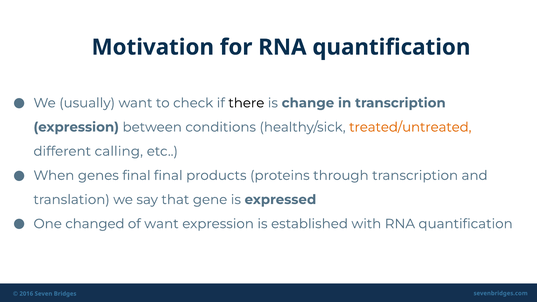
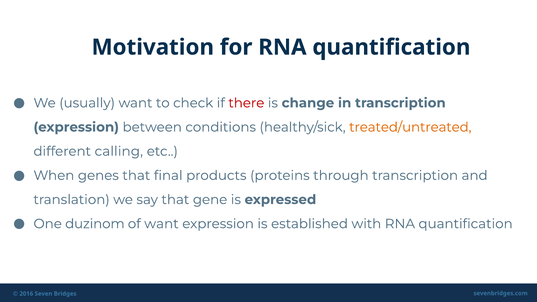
there colour: black -> red (246, 103)
genes final: final -> that (136, 176)
changed: changed -> duzinom (95, 224)
